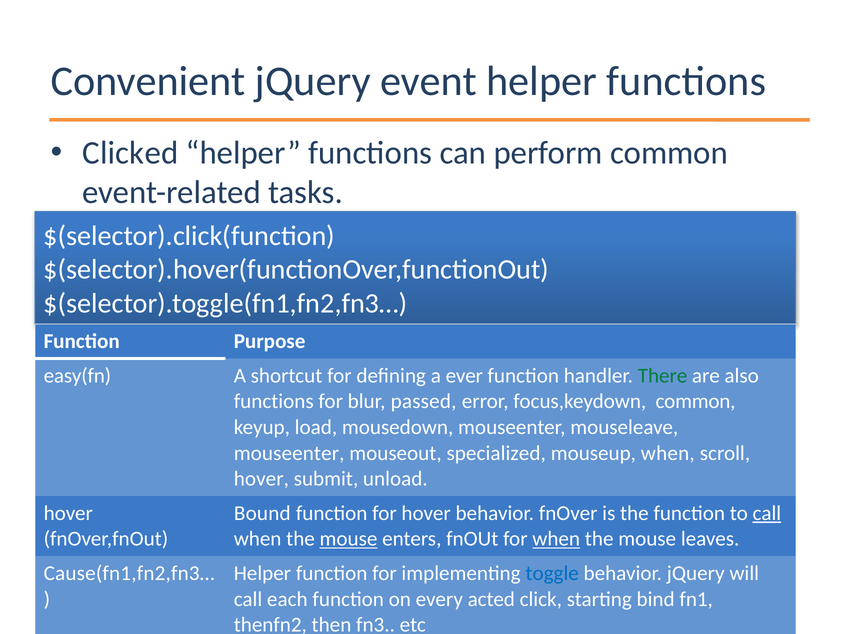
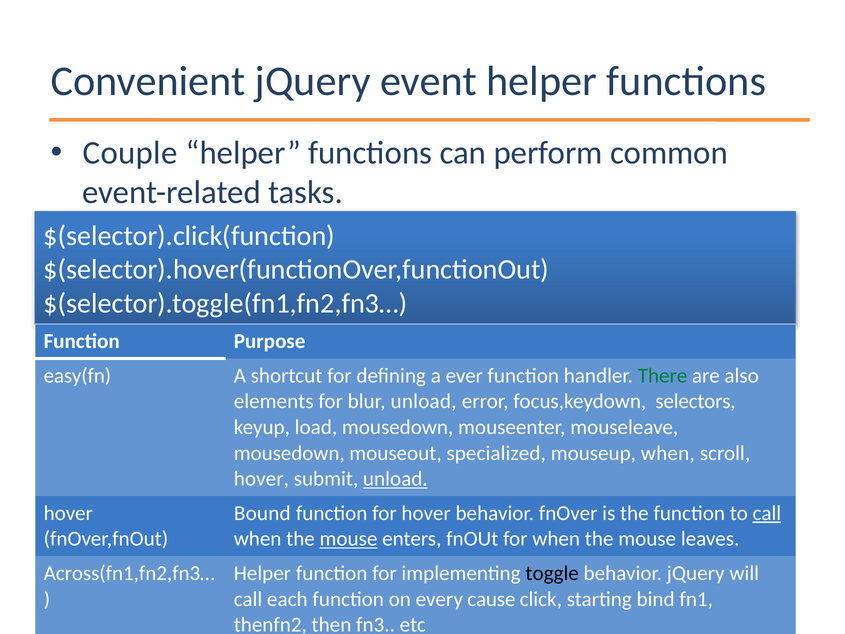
Clicked: Clicked -> Couple (130, 153)
functions: functions -> elements (274, 401)
blur passed: passed -> unload (424, 401)
focus,keydown common: common -> selectors (696, 401)
mouseenter: mouseenter -> mousedown (289, 453)
unload underline: none -> present (395, 479)
when underline: present -> none (556, 539)
Cause(fn1,fn2,fn3…: Cause(fn1,fn2,fn3… -> Across(fn1,fn2,fn3… (129, 573)
toggle colour: blue -> black (552, 573)
acted: acted -> cause (491, 599)
